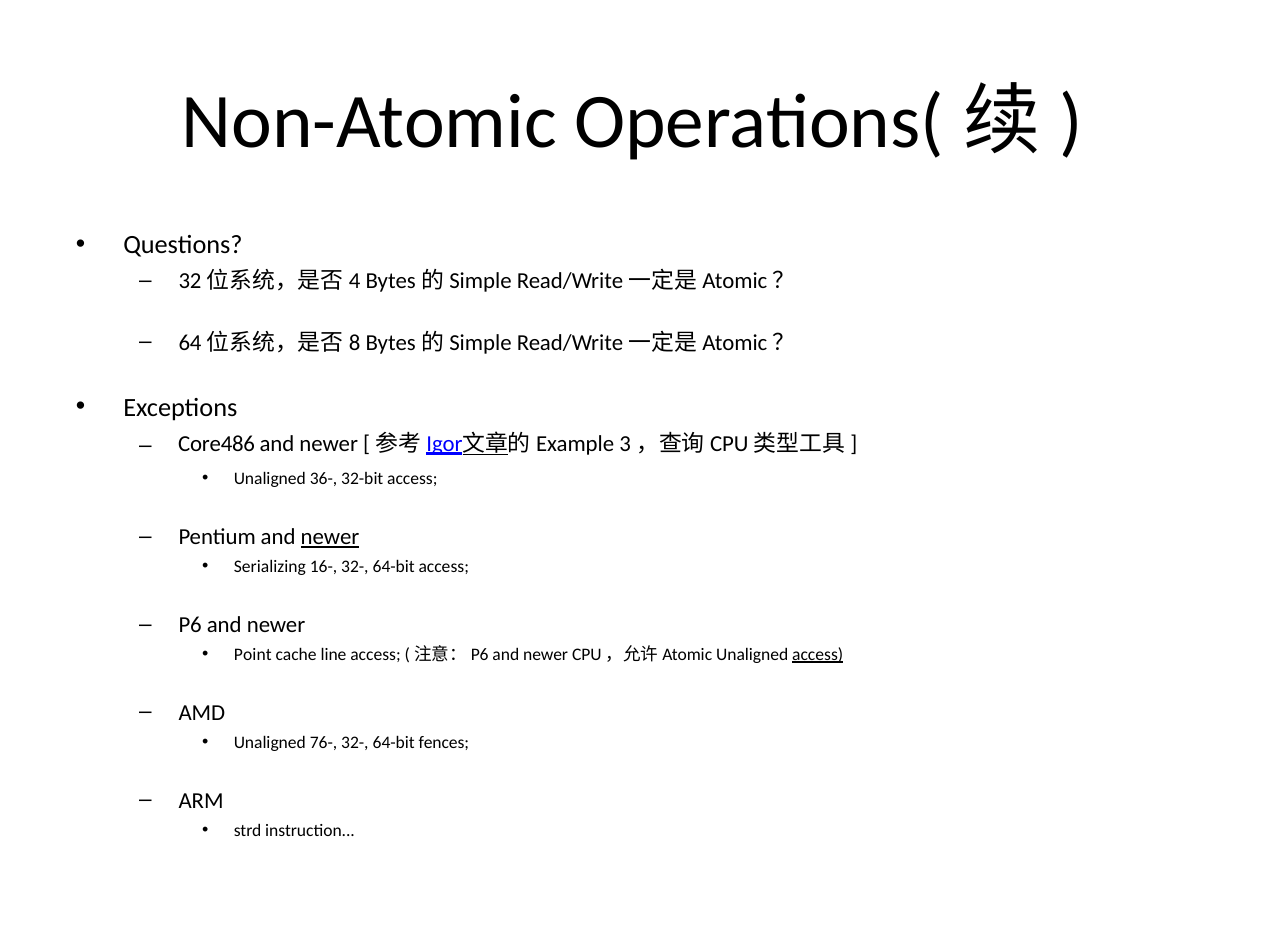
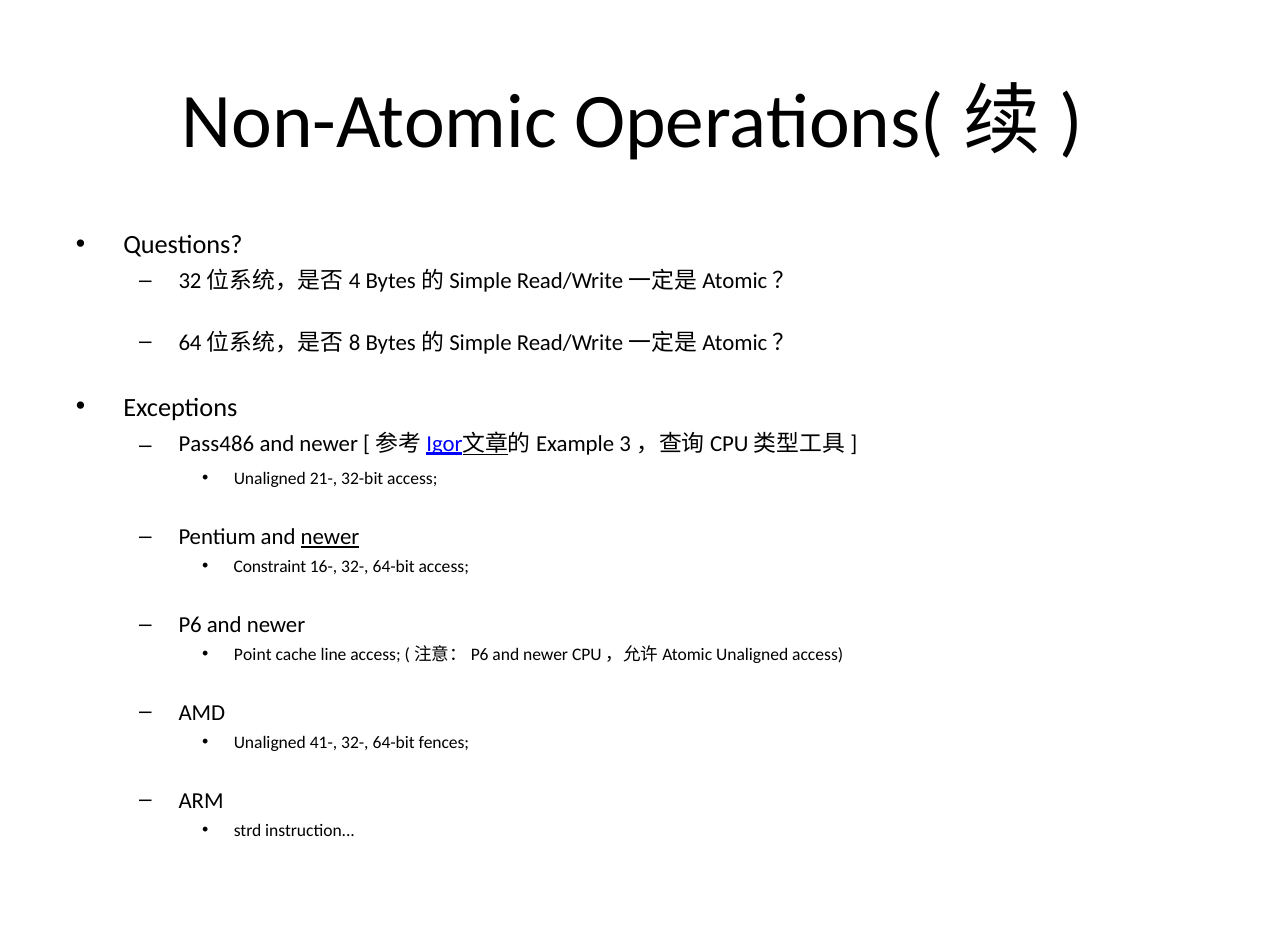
Core486: Core486 -> Pass486 (216, 444)
36-: 36- -> 21- (324, 479)
Serializing: Serializing -> Constraint (270, 567)
access underline: present -> none (818, 654)
76-: 76- -> 41- (324, 742)
